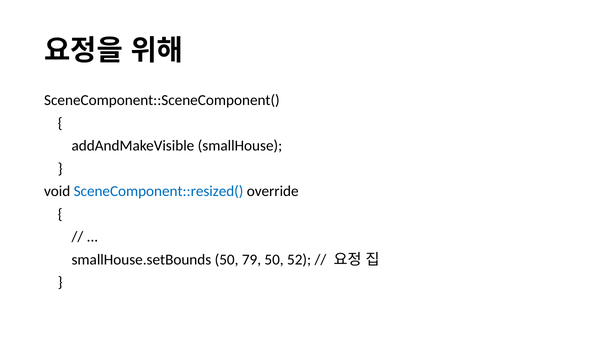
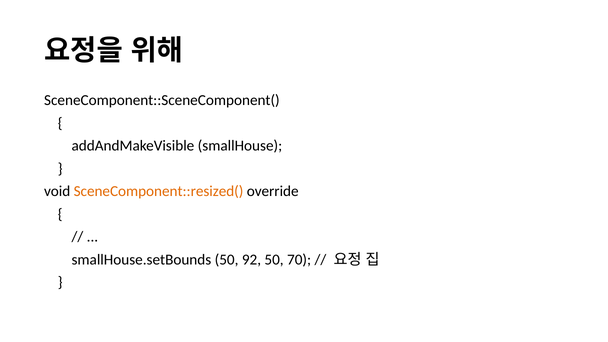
SceneComponent::resized( colour: blue -> orange (159, 191)
79: 79 -> 92 (251, 260)
52: 52 -> 70 (299, 260)
